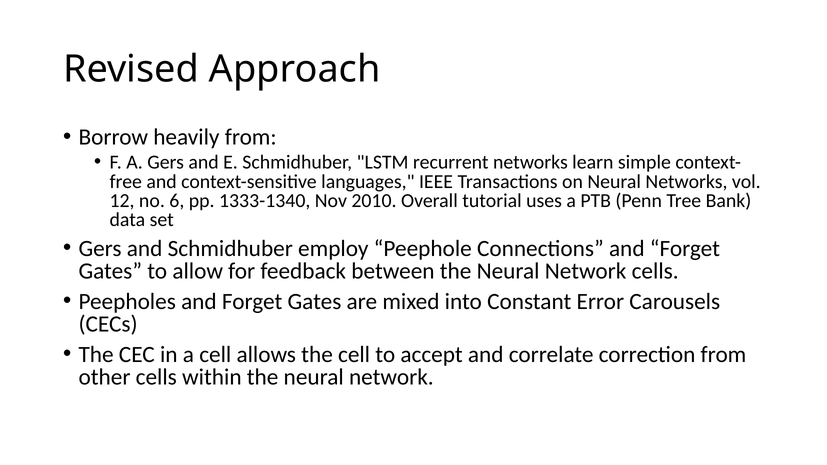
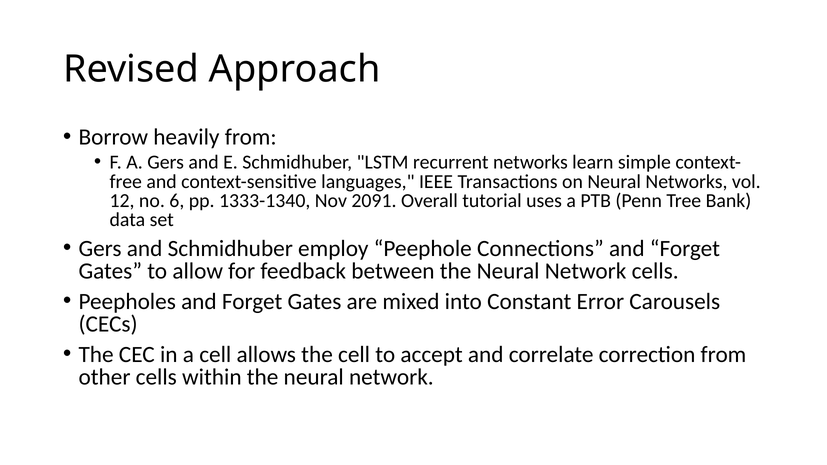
2010: 2010 -> 2091 (374, 201)
